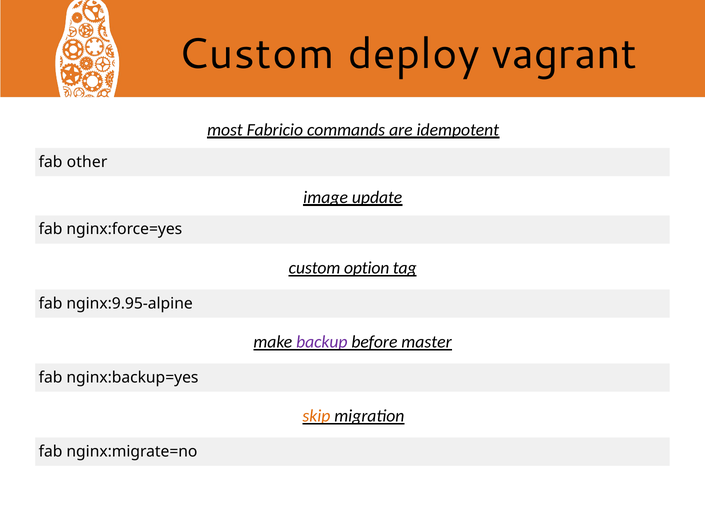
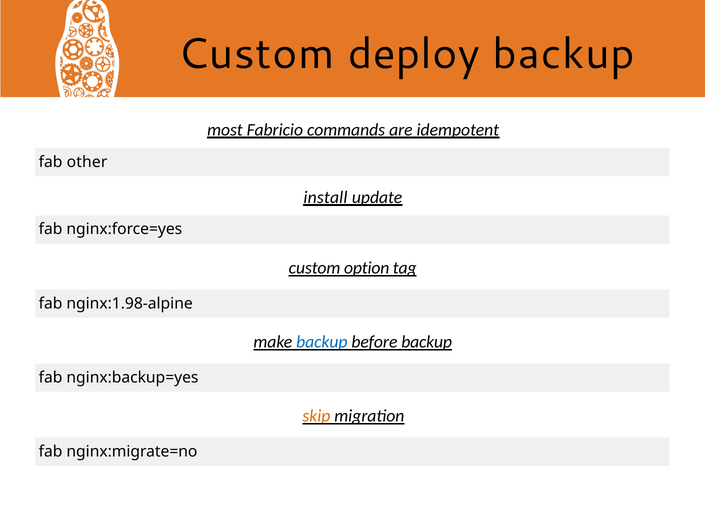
deploy vagrant: vagrant -> backup (564, 54)
image: image -> install (325, 197)
nginx:9.95-alpine: nginx:9.95-alpine -> nginx:1.98-alpine (130, 303)
backup colour: purple -> blue (322, 342)
before master: master -> backup (427, 342)
